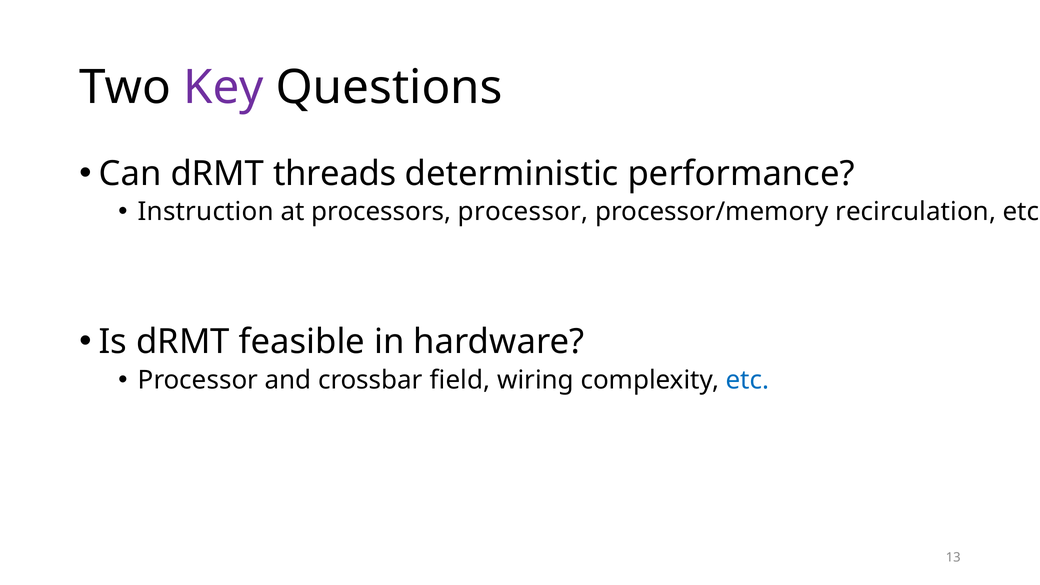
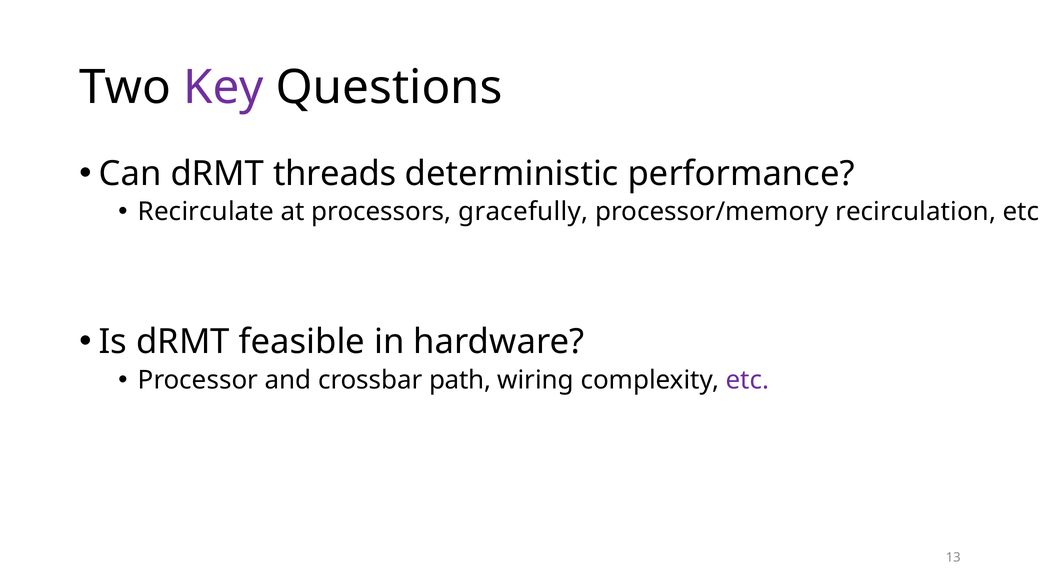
Instruction: Instruction -> Recirculate (206, 212)
processors processor: processor -> gracefully (523, 212)
field: field -> path (460, 380)
etc colour: blue -> purple (747, 380)
